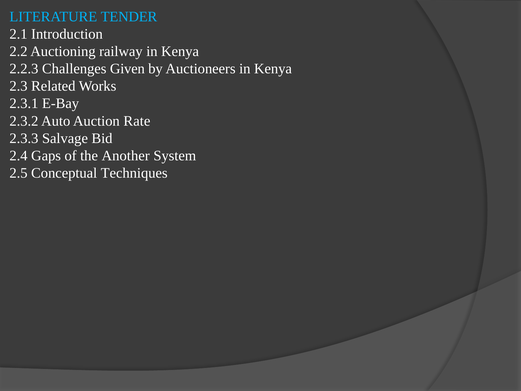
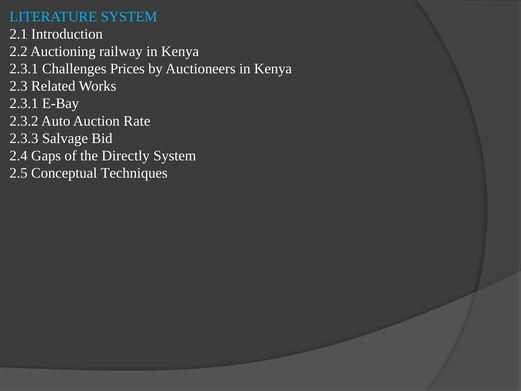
LITERATURE TENDER: TENDER -> SYSTEM (129, 17)
2.2.3: 2.2.3 -> 2.3.1 (24, 69)
Given: Given -> Prices (127, 69)
Another: Another -> Directly (126, 156)
